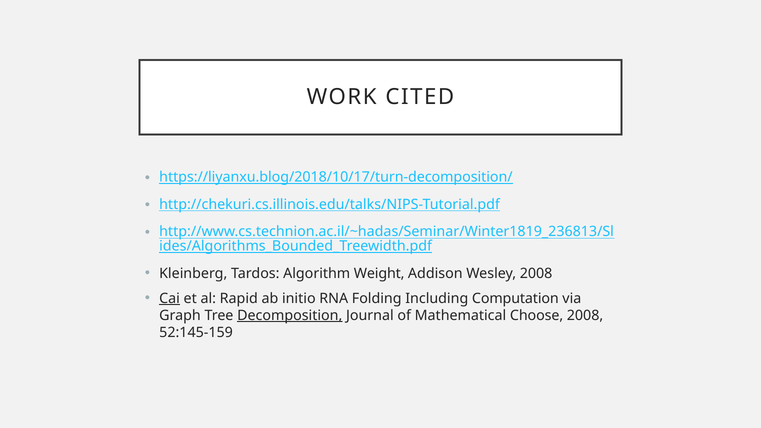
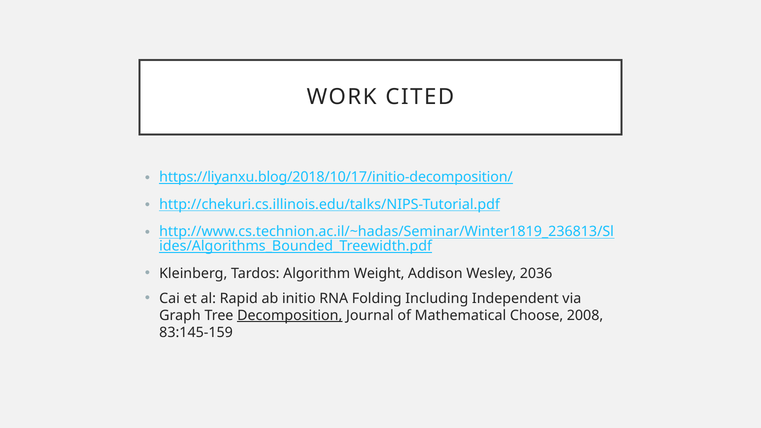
https://liyanxu.blog/2018/10/17/turn-decomposition/: https://liyanxu.blog/2018/10/17/turn-decomposition/ -> https://liyanxu.blog/2018/10/17/initio-decomposition/ (336, 177)
Wesley 2008: 2008 -> 2036 (536, 273)
Cai underline: present -> none (170, 298)
Computation: Computation -> Independent (515, 298)
52:145-159: 52:145-159 -> 83:145-159 (196, 333)
